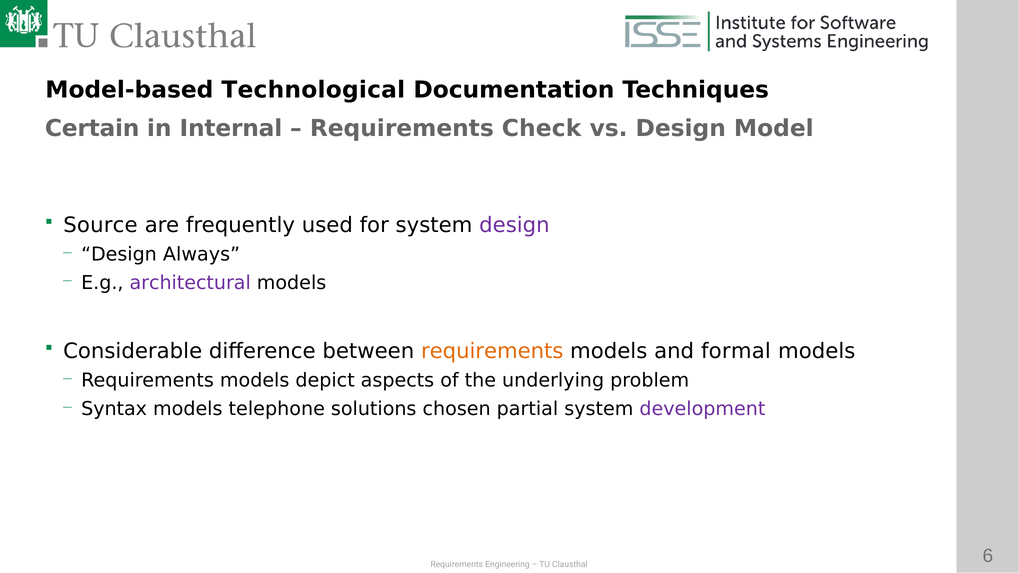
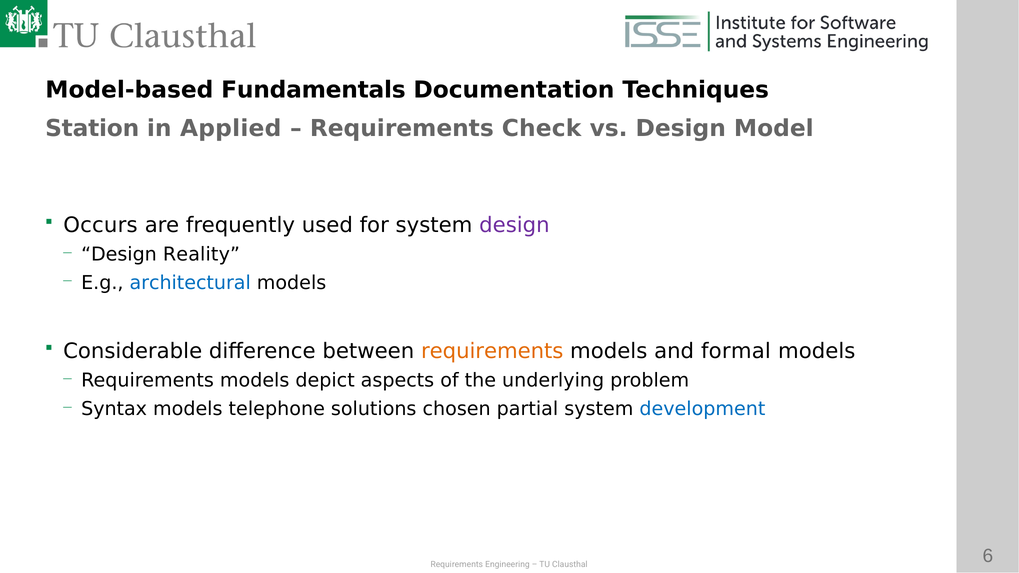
Technological: Technological -> Fundamentals (314, 90)
Certain: Certain -> Station (92, 129)
Internal: Internal -> Applied (231, 129)
Source: Source -> Occurs (100, 225)
Always: Always -> Reality (201, 255)
architectural colour: purple -> blue (190, 283)
development colour: purple -> blue (702, 409)
